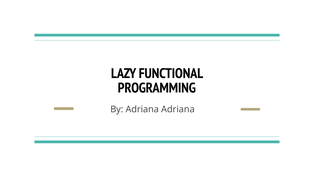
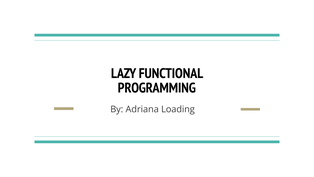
Adriana Adriana: Adriana -> Loading (178, 109)
